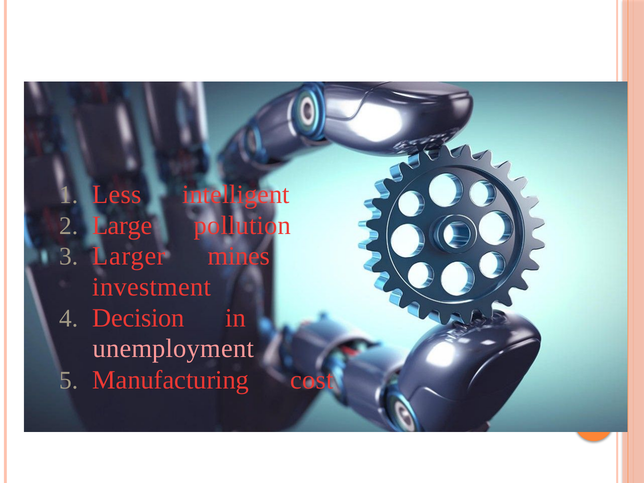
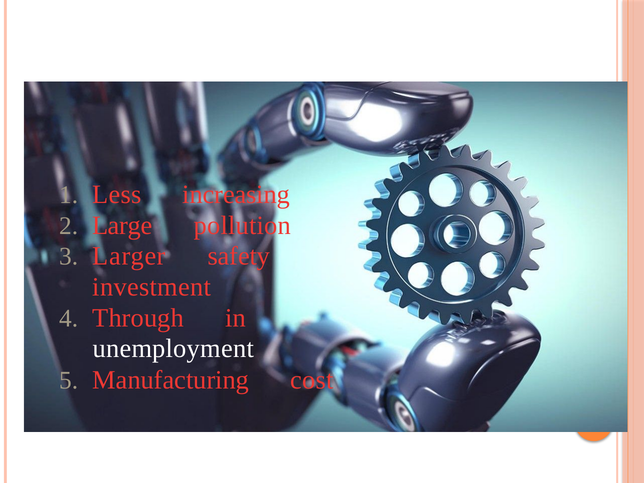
intelligent: intelligent -> increasing (236, 195)
mines: mines -> safety (239, 256)
Decision: Decision -> Through (138, 318)
unemployment colour: pink -> white (173, 349)
